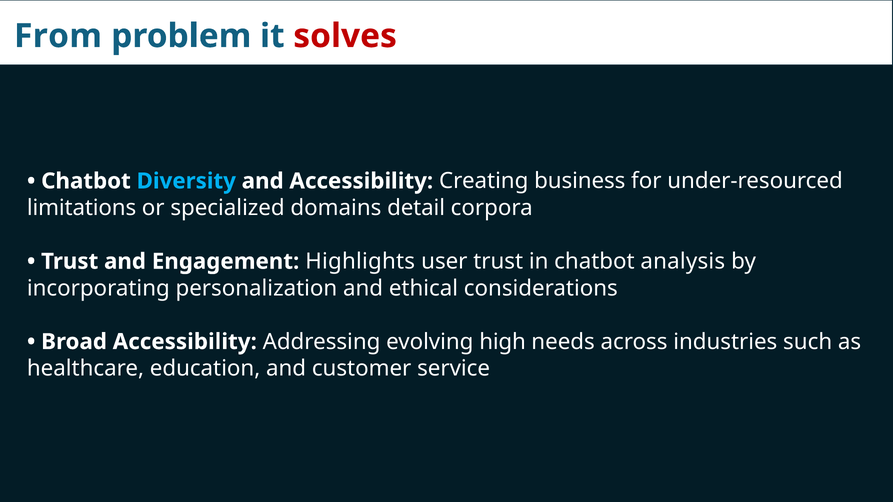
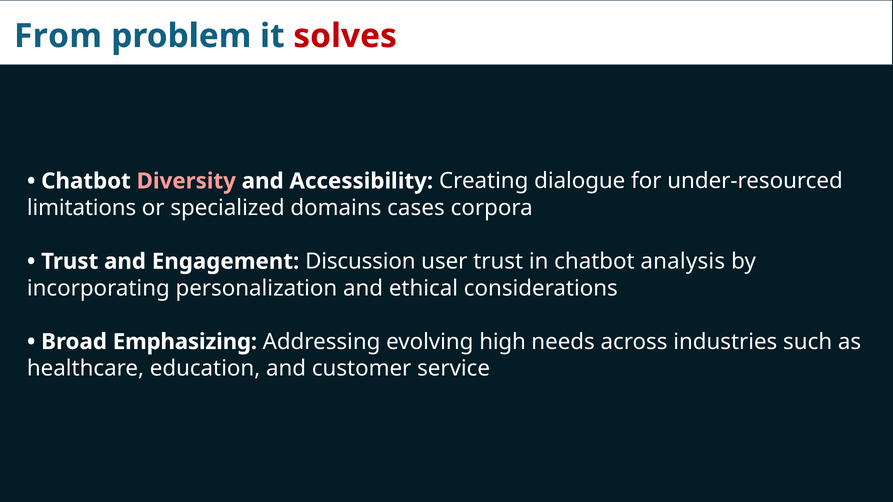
Diversity colour: light blue -> pink (186, 181)
business: business -> dialogue (580, 181)
detail: detail -> cases (416, 208)
Highlights: Highlights -> Discussion (360, 262)
Broad Accessibility: Accessibility -> Emphasizing (185, 342)
